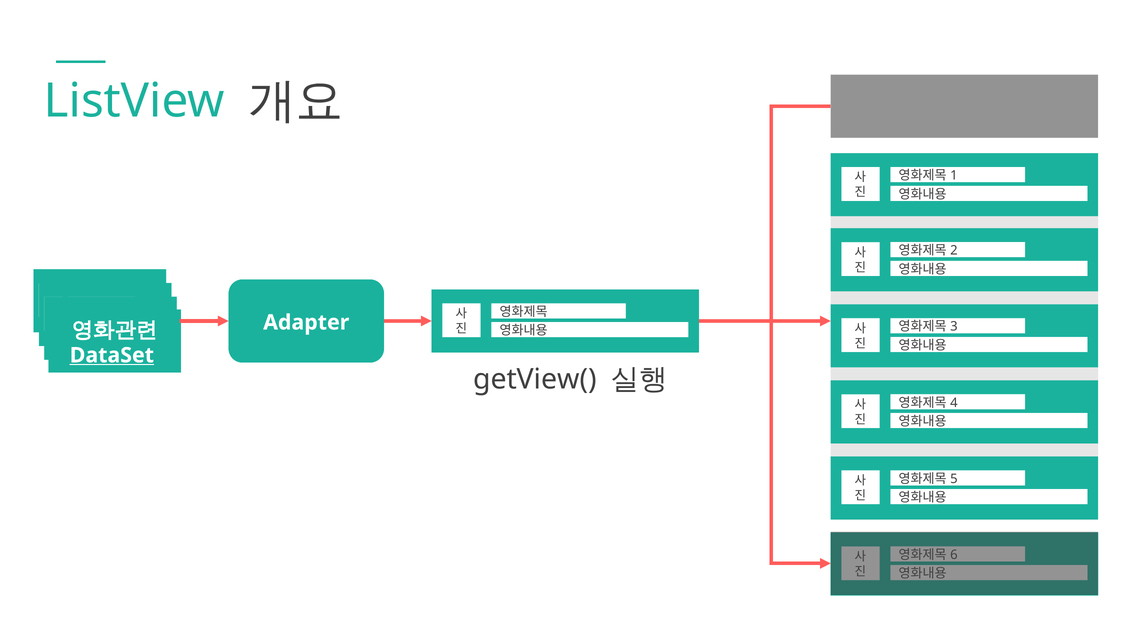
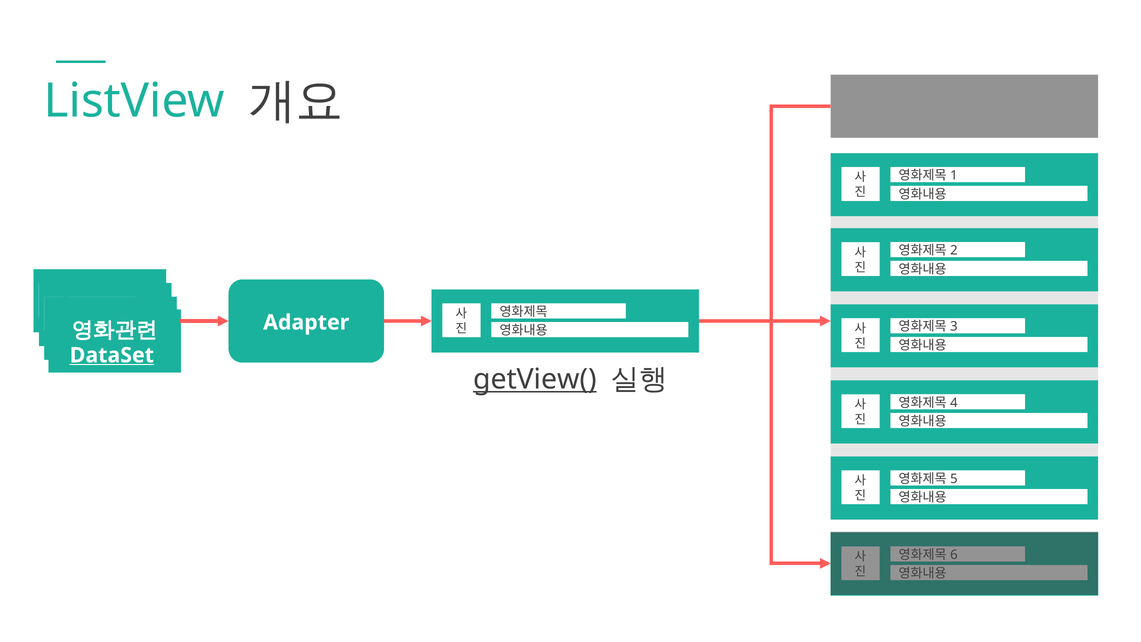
getView( underline: none -> present (535, 379)
